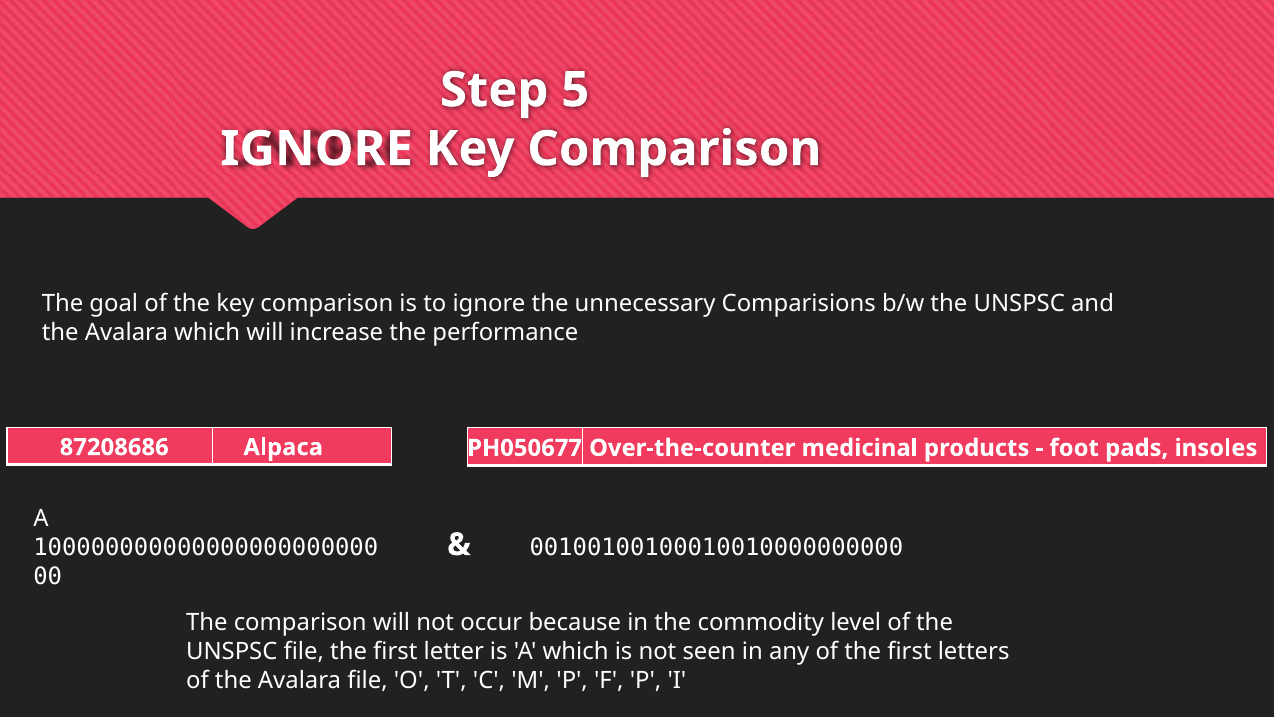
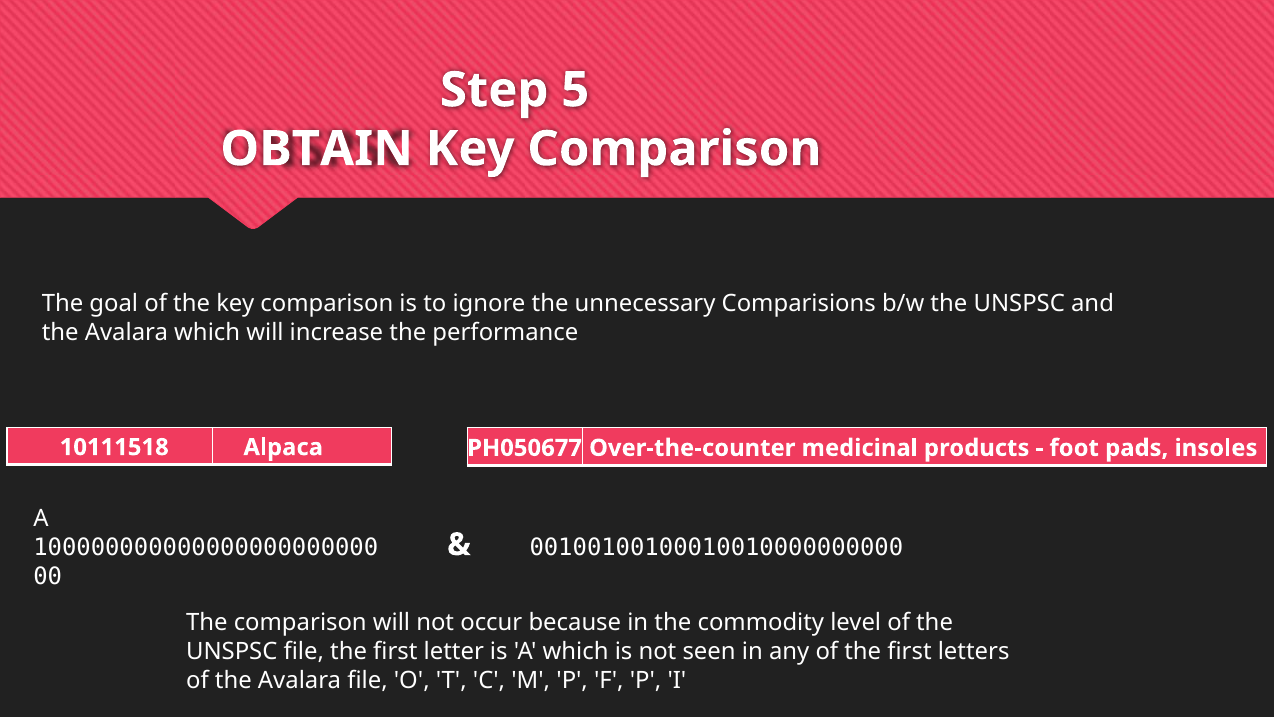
IGNORE: IGNORE -> OBTAIN (317, 149)
87208686: 87208686 -> 10111518 (114, 447)
